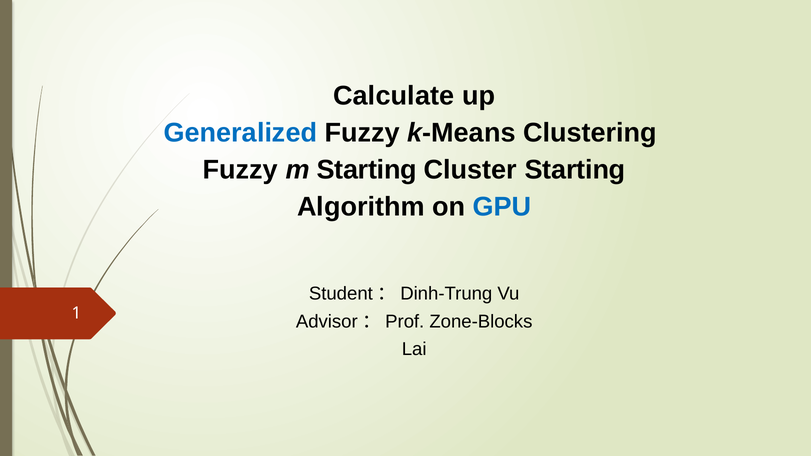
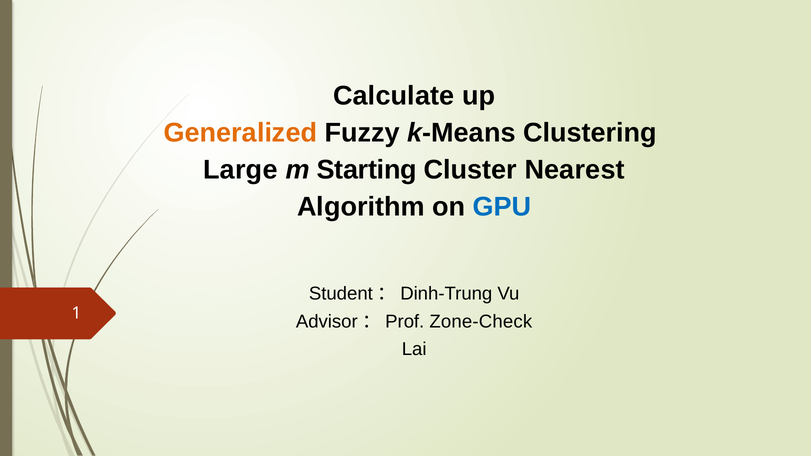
Generalized colour: blue -> orange (240, 133)
Fuzzy: Fuzzy -> Large (240, 170)
Cluster Starting: Starting -> Nearest (575, 170)
Zone-Blocks: Zone-Blocks -> Zone-Check (481, 322)
